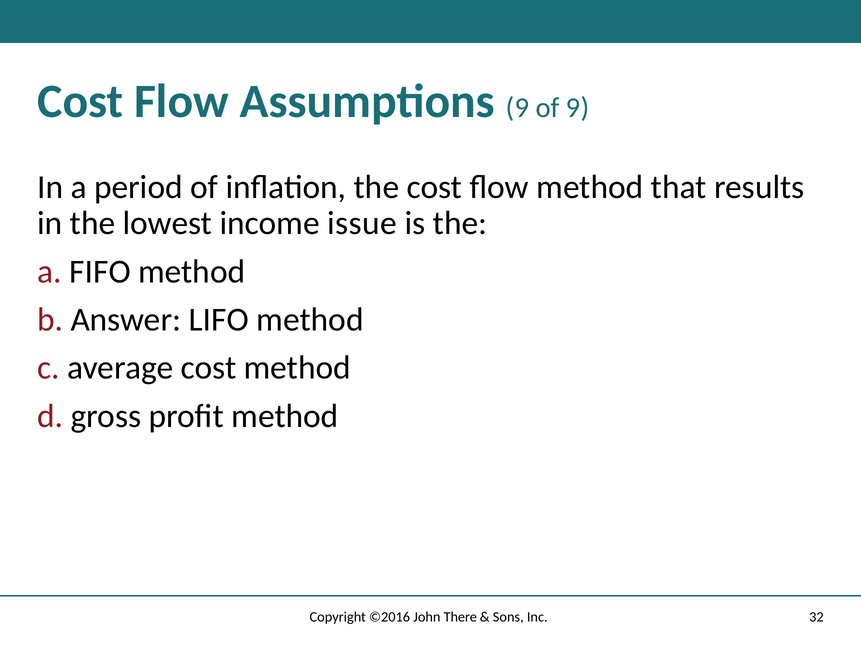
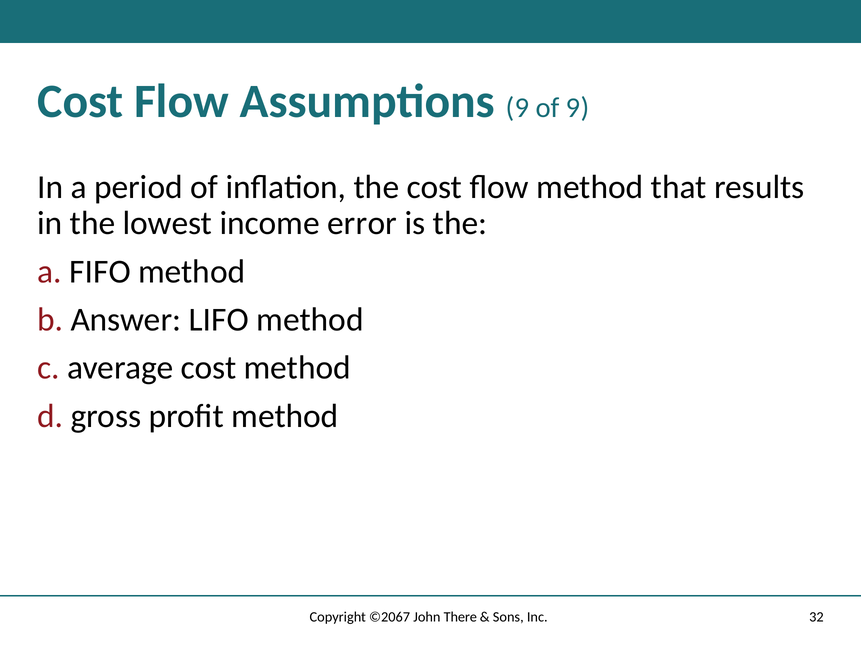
issue: issue -> error (362, 223)
©2016: ©2016 -> ©2067 (390, 617)
